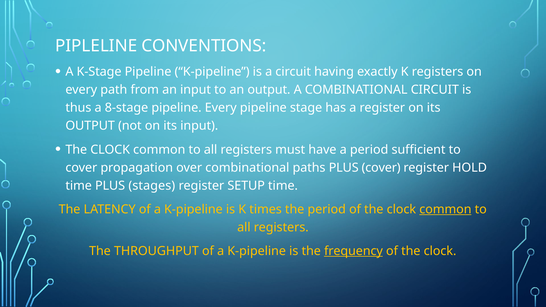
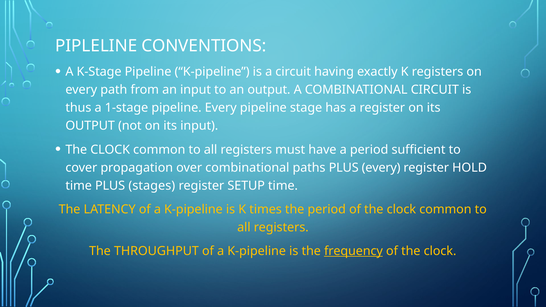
8-stage: 8-stage -> 1-stage (127, 108)
PLUS cover: cover -> every (381, 168)
common underline: present -> none (445, 209)
